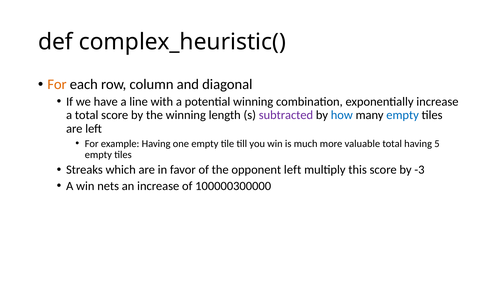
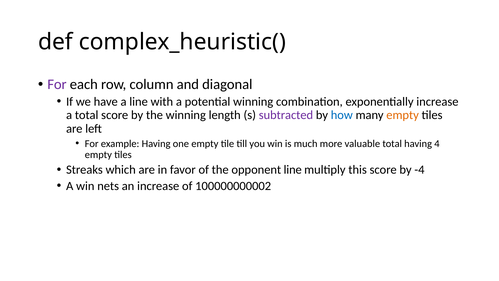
For colour: orange -> purple (57, 84)
empty colour: blue -> orange (403, 115)
5: 5 -> 4 (437, 143)
opponent left: left -> line (293, 170)
-3: -3 -> -4 (419, 170)
100000300000: 100000300000 -> 100000000002 (233, 186)
